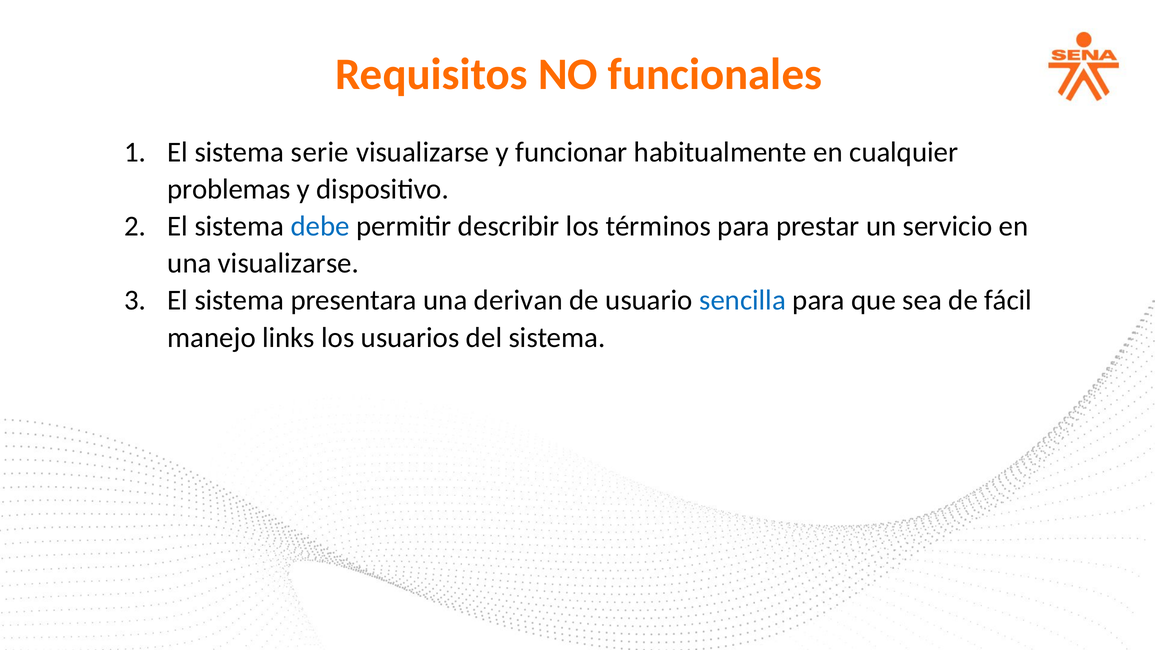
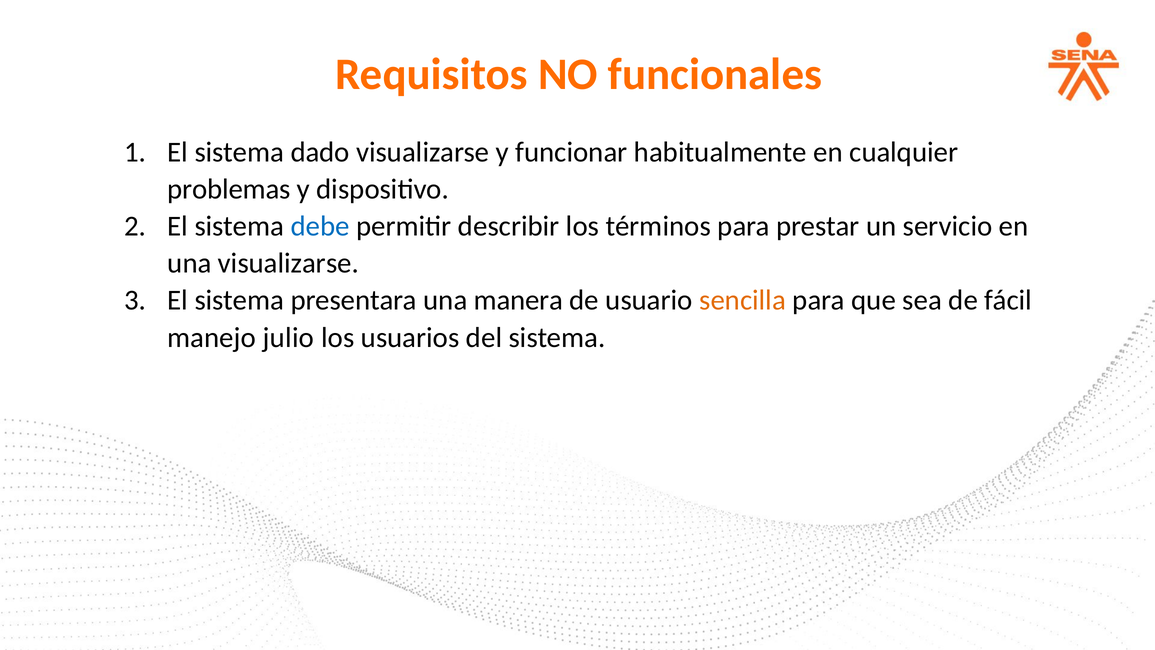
serie: serie -> dado (320, 152)
derivan: derivan -> manera (518, 300)
sencilla colour: blue -> orange (743, 300)
links: links -> julio (288, 337)
